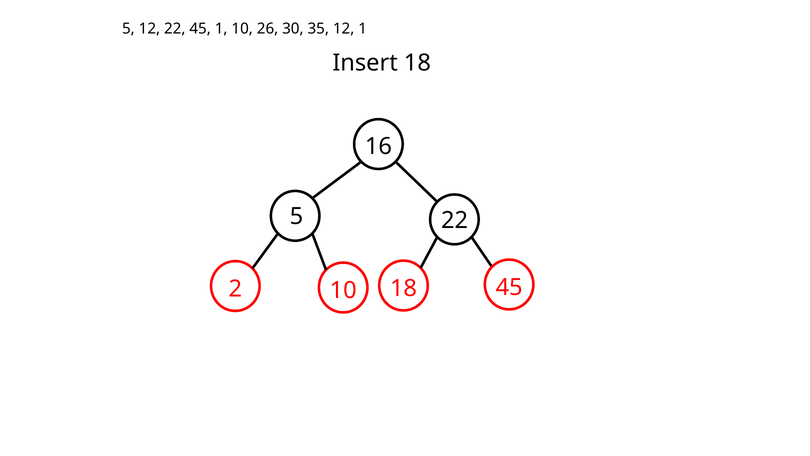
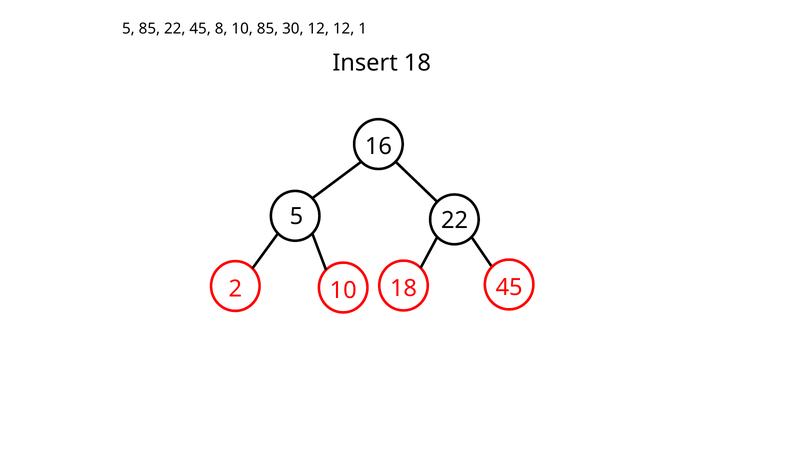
5 12: 12 -> 85 (149, 29)
45 1: 1 -> 8 (221, 29)
10 26: 26 -> 85 (268, 29)
30 35: 35 -> 12 (318, 29)
